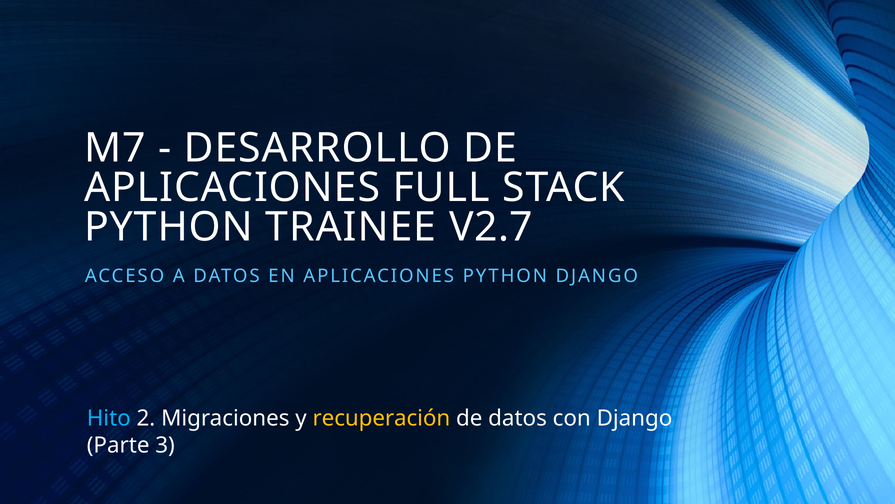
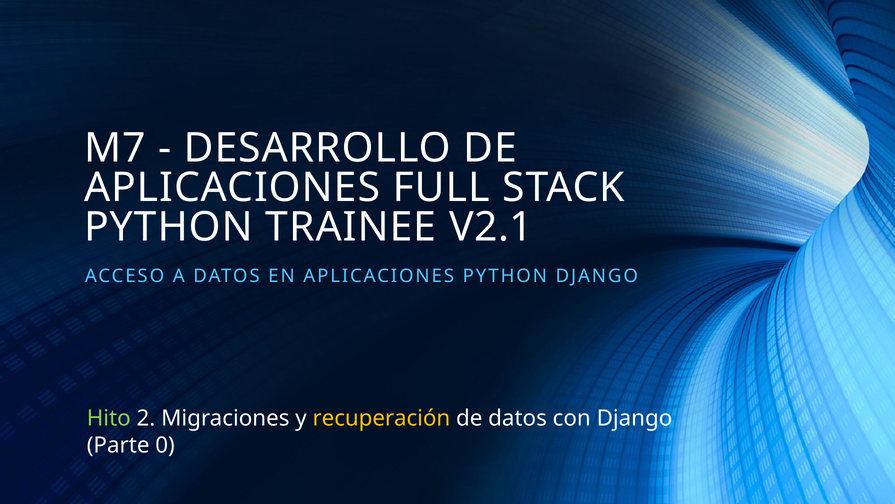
V2.7: V2.7 -> V2.1 (491, 227)
Hito colour: light blue -> light green (109, 418)
3: 3 -> 0 (165, 445)
